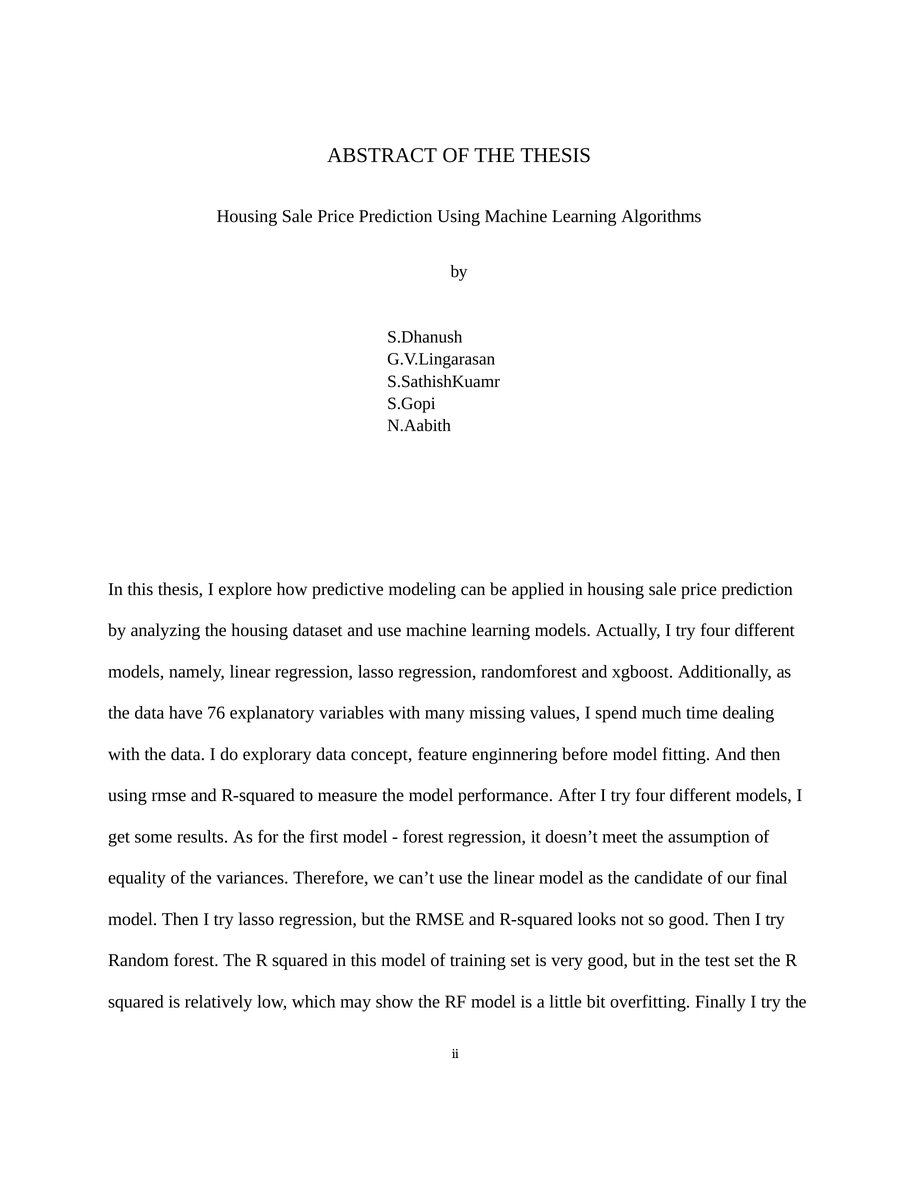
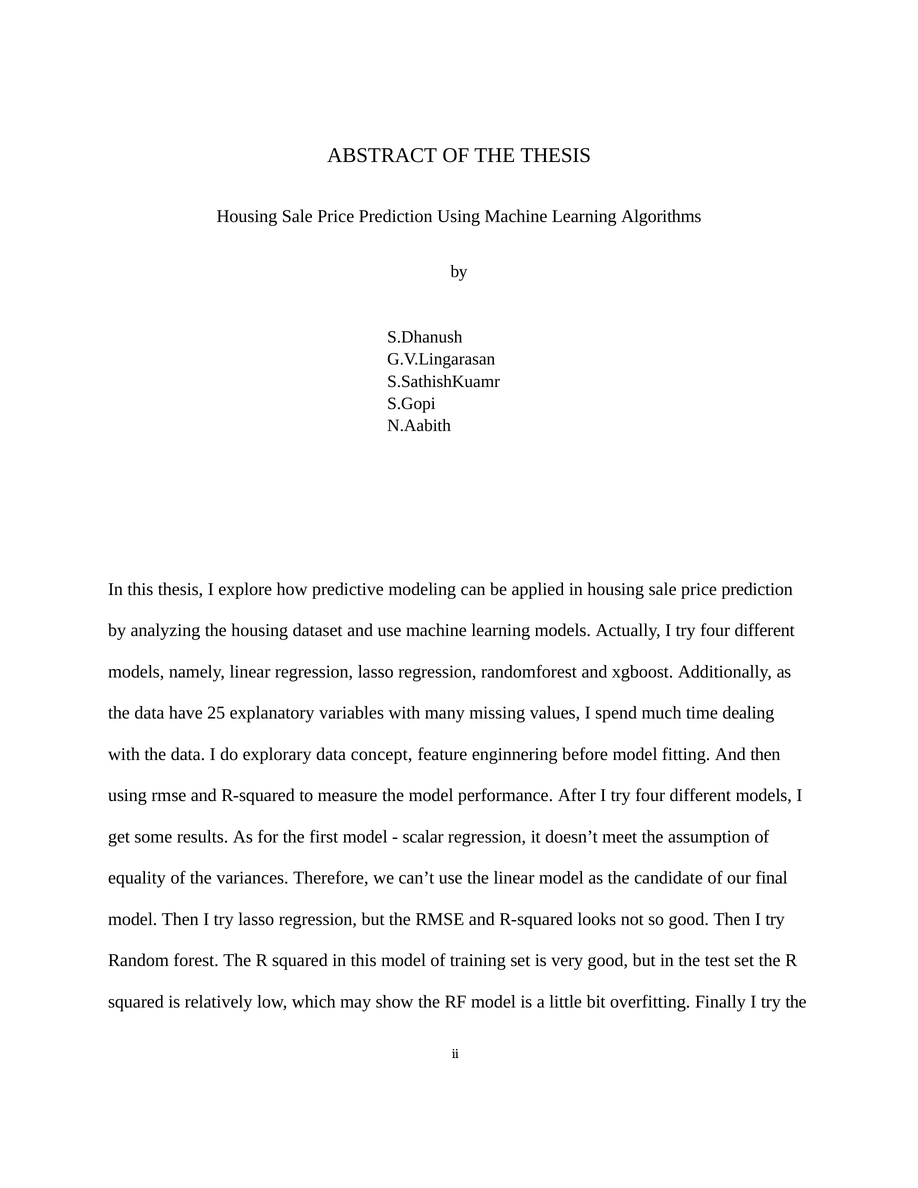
76: 76 -> 25 (216, 713)
forest: forest -> scalar (423, 837)
